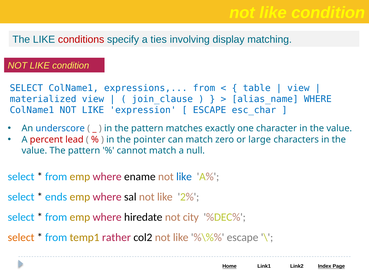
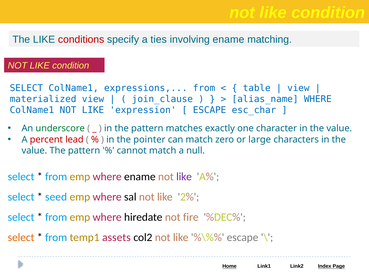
involving display: display -> ename (228, 39)
underscore colour: blue -> green (60, 128)
like colour: blue -> purple (184, 176)
ends: ends -> seed (56, 197)
city: city -> fire (191, 217)
rather: rather -> assets (116, 237)
